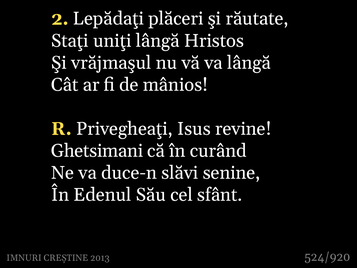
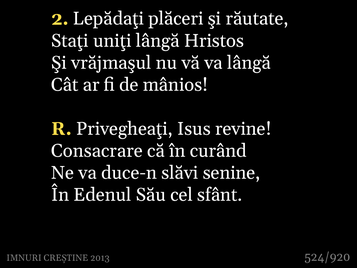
Ghetsimani: Ghetsimani -> Consacrare (97, 151)
